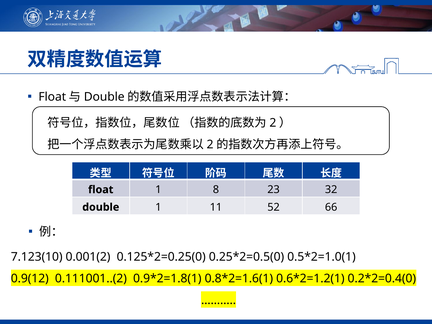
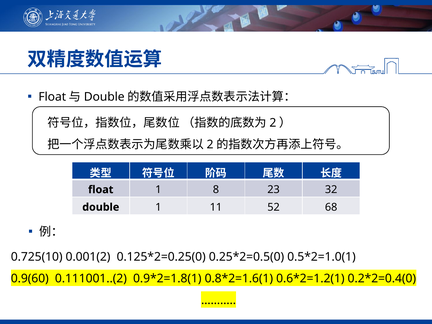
66: 66 -> 68 (331, 207)
7.123(10: 7.123(10 -> 0.725(10 (37, 257)
0.9(12: 0.9(12 -> 0.9(60 (30, 279)
